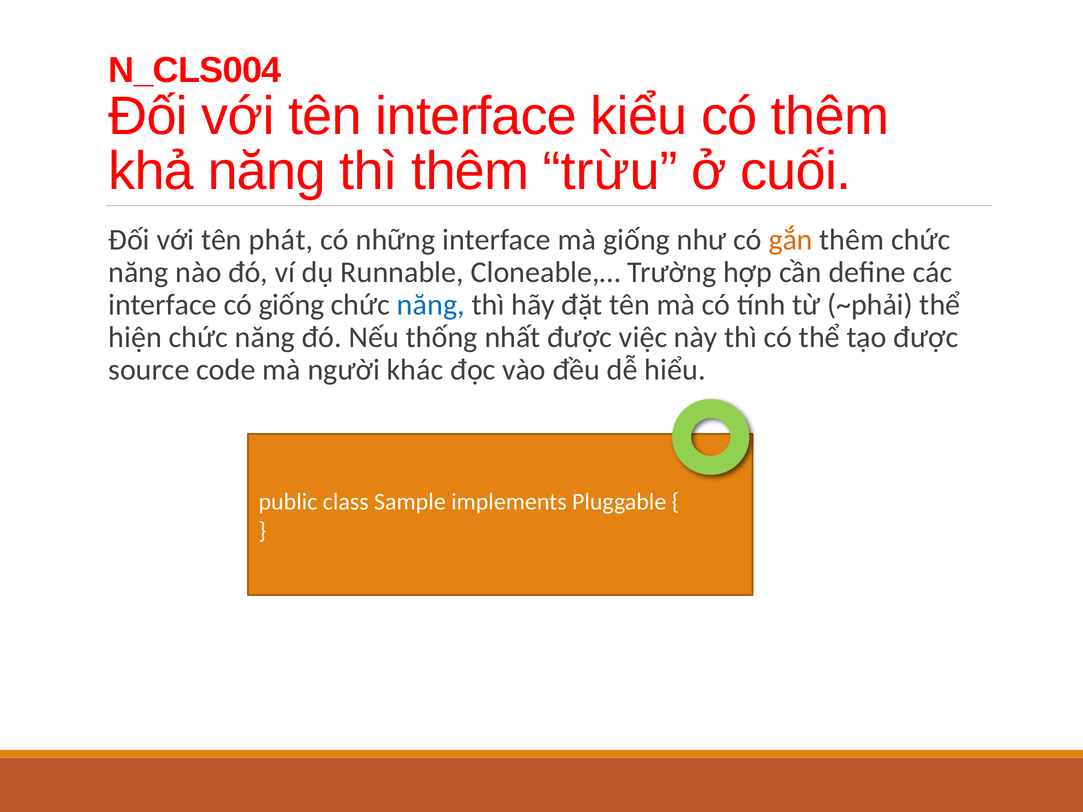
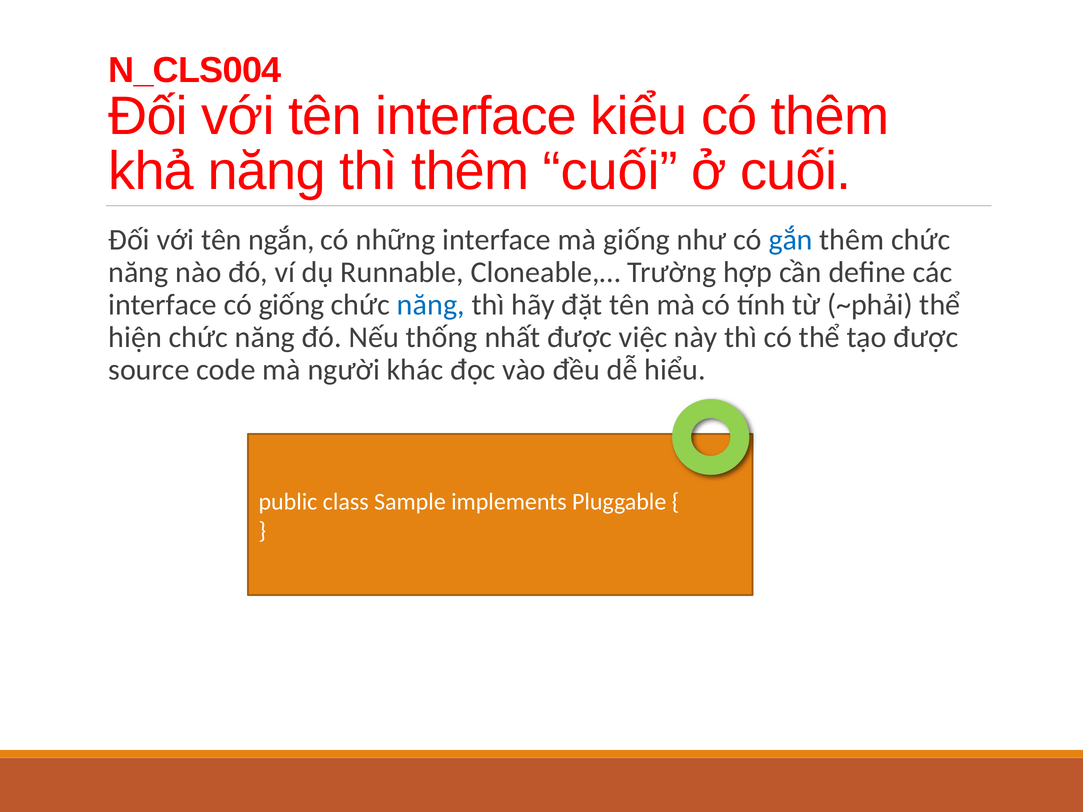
thêm trừu: trừu -> cuối (610, 171)
phát: phát -> ngắn (281, 240)
gắn colour: orange -> blue (791, 240)
